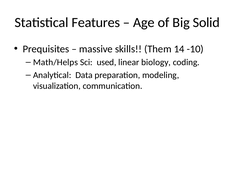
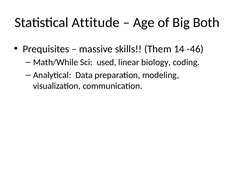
Features: Features -> Attitude (96, 23)
Solid: Solid -> Both (206, 23)
-10: -10 -> -46 (195, 49)
Math/Helps: Math/Helps -> Math/While (56, 62)
